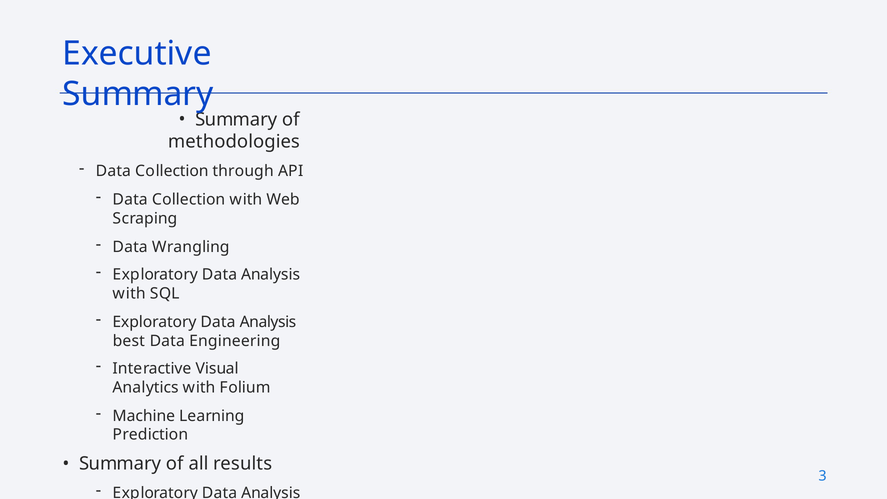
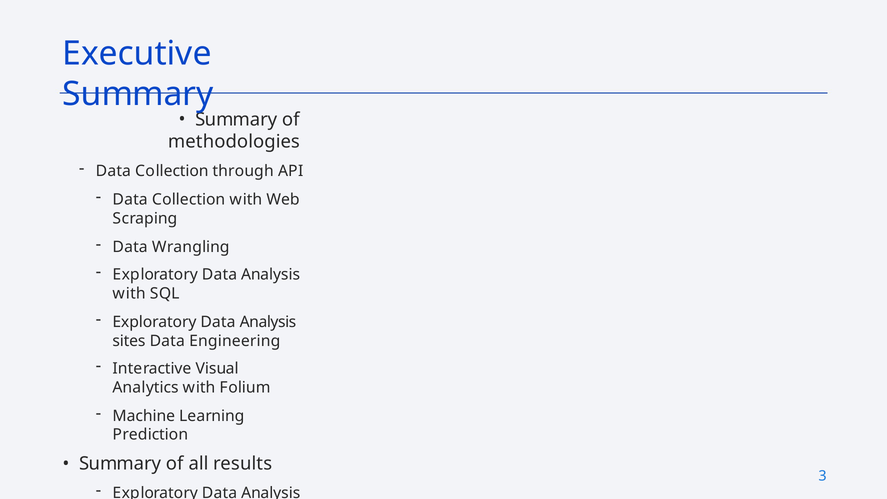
best: best -> sites (129, 341)
